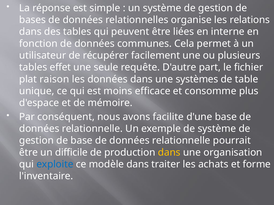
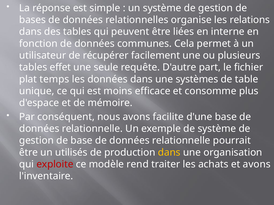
raison: raison -> temps (54, 79)
difficile: difficile -> utilisés (71, 153)
exploite colour: blue -> red (55, 165)
modèle dans: dans -> rend (138, 165)
et forme: forme -> avons (257, 165)
